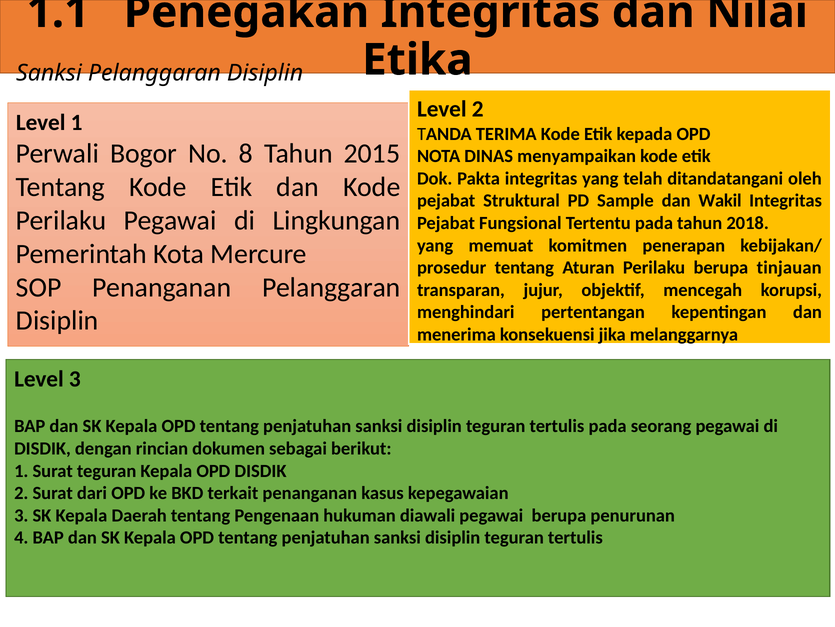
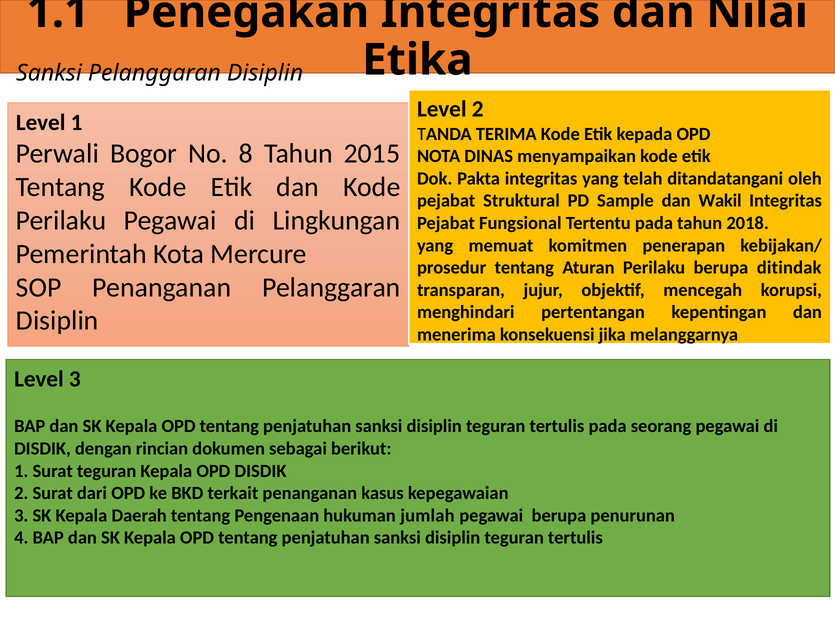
tinjauan: tinjauan -> ditindak (789, 267)
diawali: diawali -> jumlah (427, 515)
